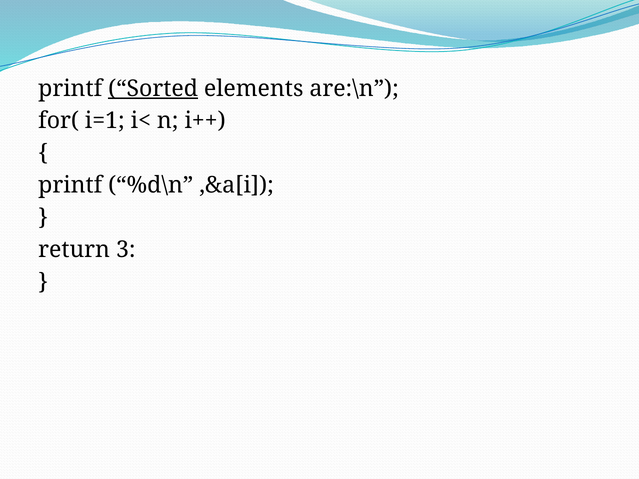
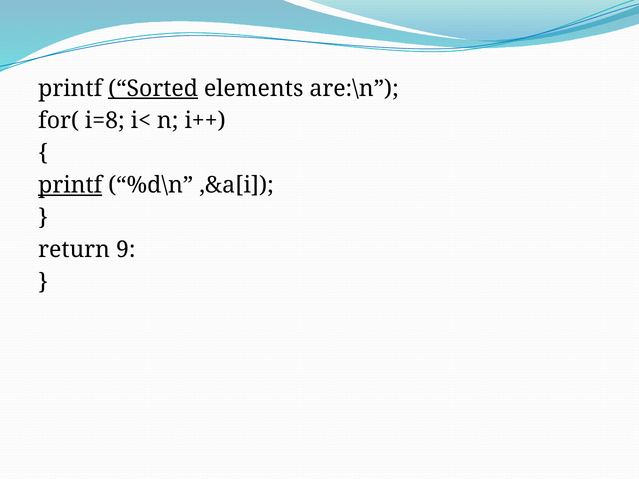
i=1: i=1 -> i=8 (105, 121)
printf underline: none -> present (70, 185)
3: 3 -> 9 (126, 250)
